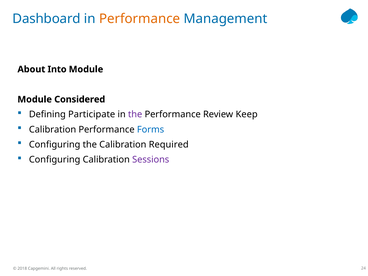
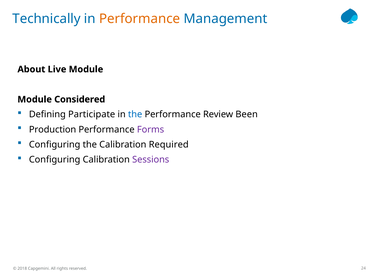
Dashboard: Dashboard -> Technically (47, 19)
Into: Into -> Live (57, 69)
the colour: purple -> blue (135, 114)
Keep: Keep -> Been (247, 114)
Calibration: Calibration -> Production (53, 130)
Forms colour: blue -> purple (151, 130)
